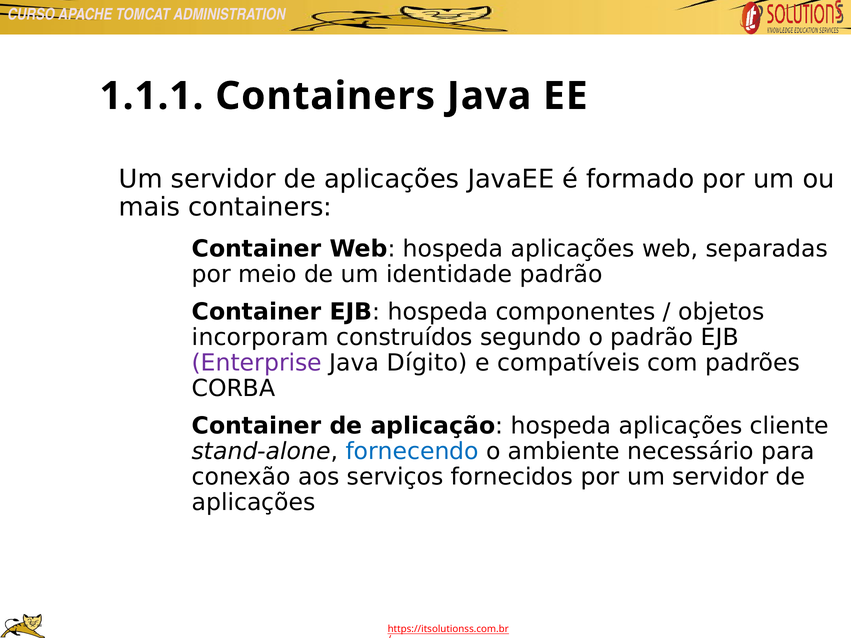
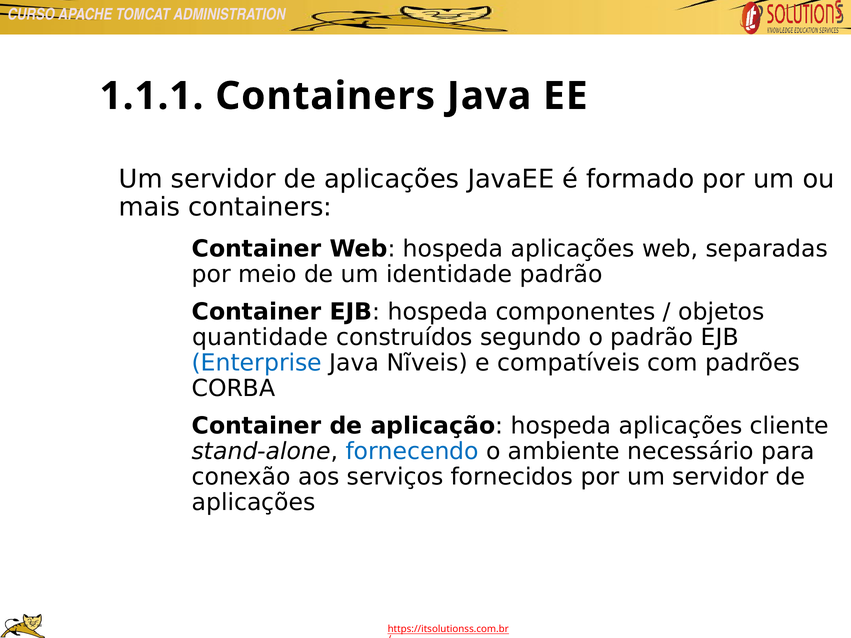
incorporam: incorporam -> quantidade (260, 338)
Enterprise colour: purple -> blue (257, 363)
Dígito: Dígito -> Nĩveis (427, 363)
